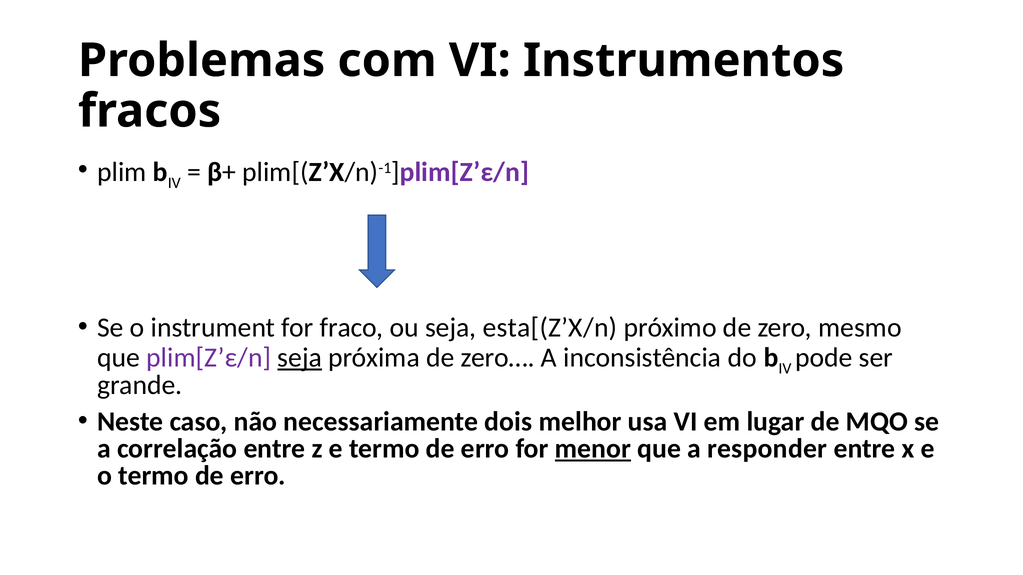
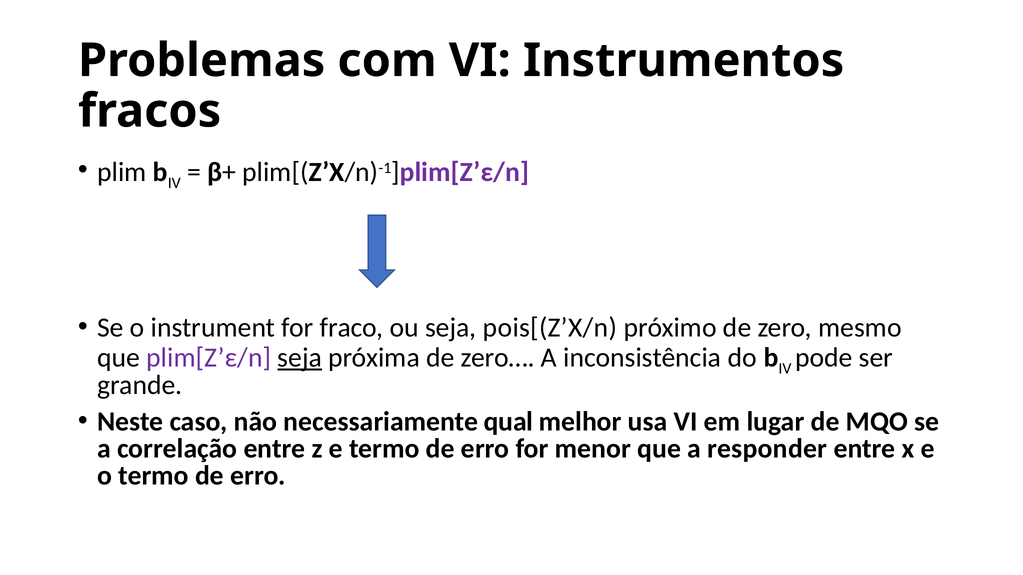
esta[(Z’X/n: esta[(Z’X/n -> pois[(Z’X/n (550, 328)
dois: dois -> qual (509, 422)
menor underline: present -> none (593, 449)
